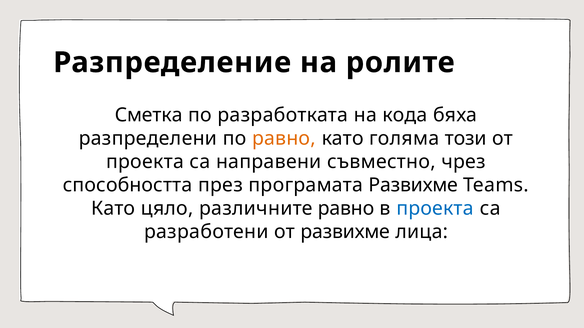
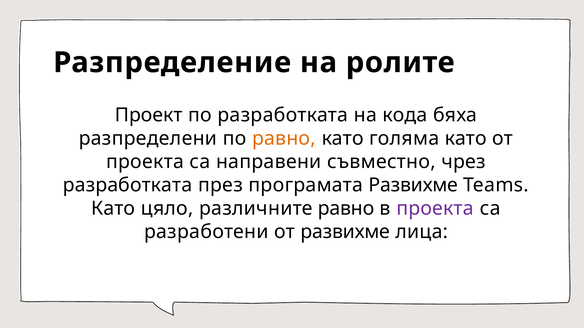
Сметка: Сметка -> Проект (149, 115)
голяма този: този -> като (466, 139)
способността: способността -> разработката (128, 185)
проекта colour: blue -> purple (435, 209)
